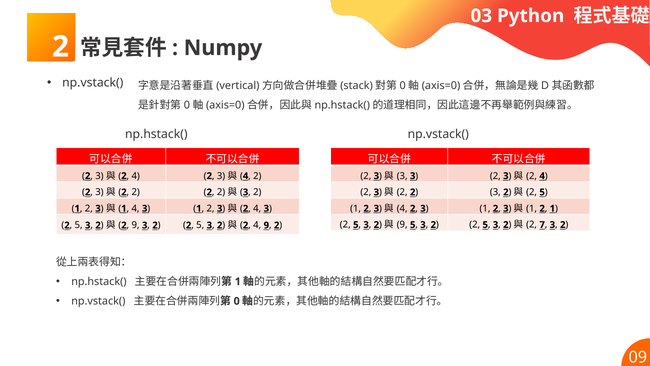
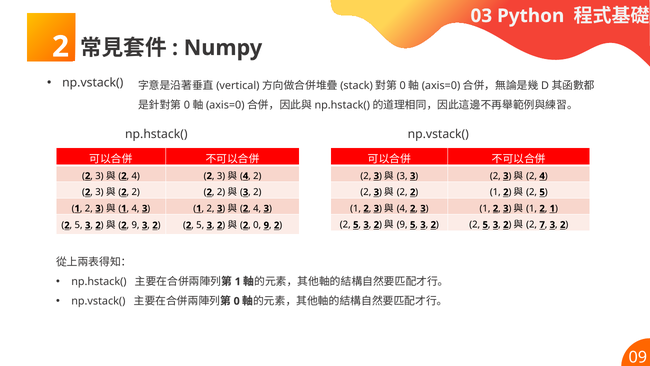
3: 3 -> 1 (495, 192)
4: 4 -> 0 (257, 225)
